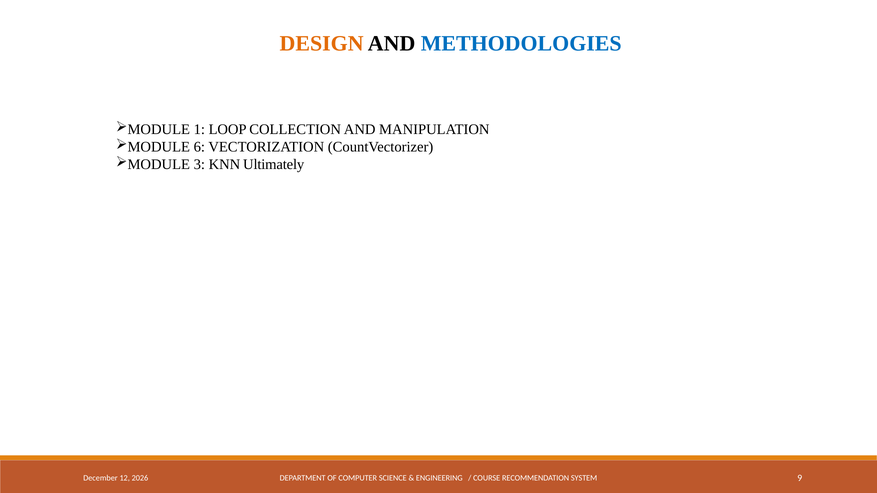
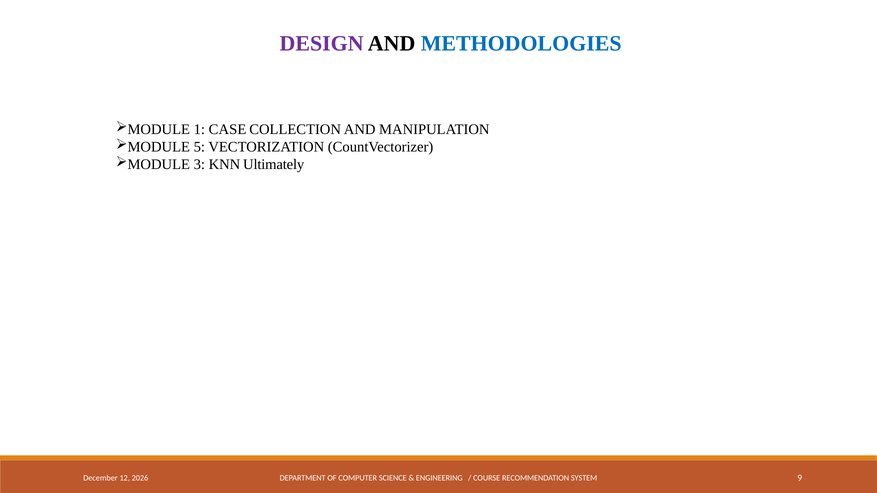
DESIGN colour: orange -> purple (322, 44)
LOOP: LOOP -> CASE (227, 129)
6: 6 -> 5 (199, 147)
